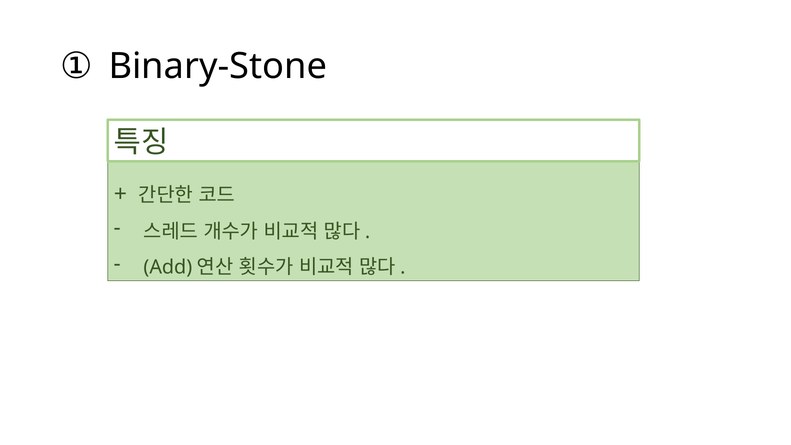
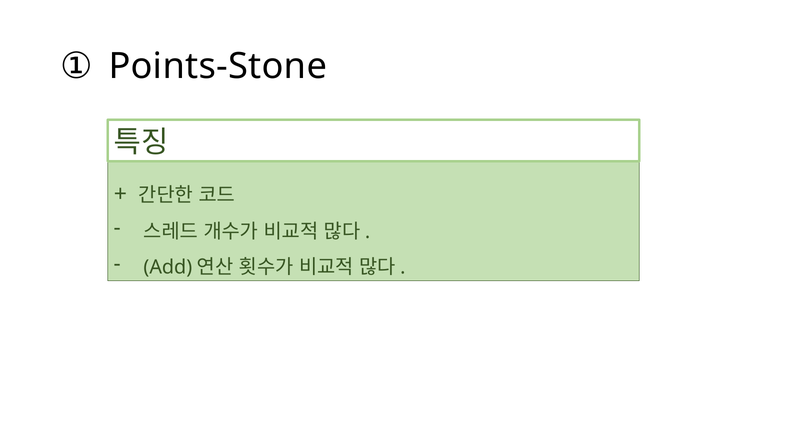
Binary-Stone: Binary-Stone -> Points-Stone (218, 66)
